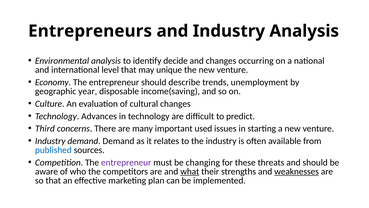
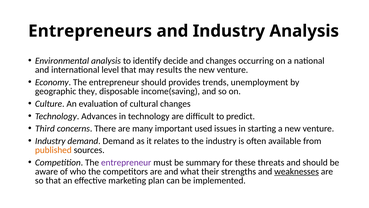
unique: unique -> results (169, 70)
describe: describe -> provides (184, 82)
year: year -> they (88, 91)
published colour: blue -> orange (53, 150)
changing: changing -> summary (203, 162)
what underline: present -> none (190, 171)
